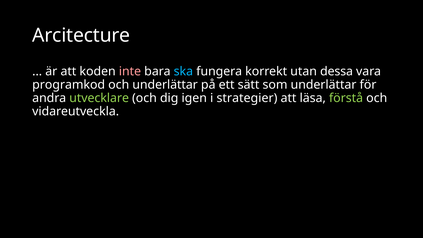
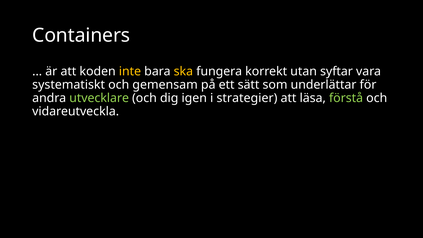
Arcitecture: Arcitecture -> Containers (81, 36)
inte colour: pink -> yellow (130, 72)
ska colour: light blue -> yellow (183, 72)
dessa: dessa -> syftar (337, 72)
programkod: programkod -> systematiskt (69, 85)
och underlättar: underlättar -> gemensam (165, 85)
